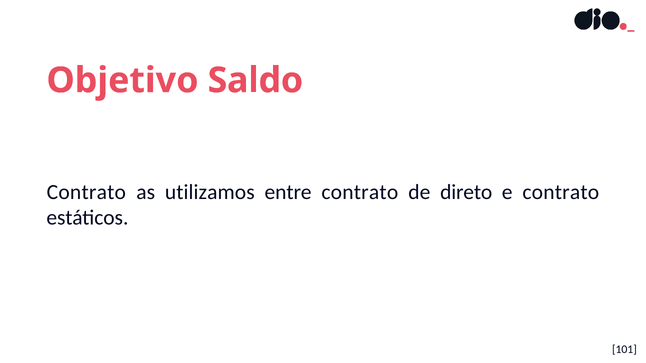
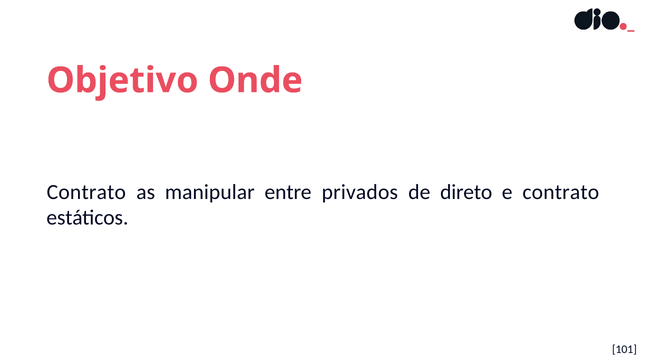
Saldo: Saldo -> Onde (255, 81)
utilizamos: utilizamos -> manipular (210, 192)
entre contrato: contrato -> privados (360, 192)
